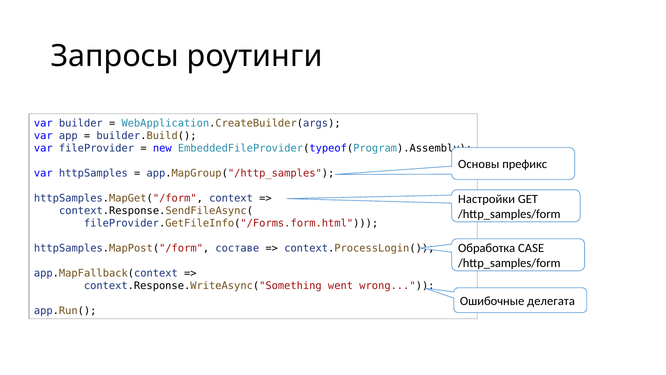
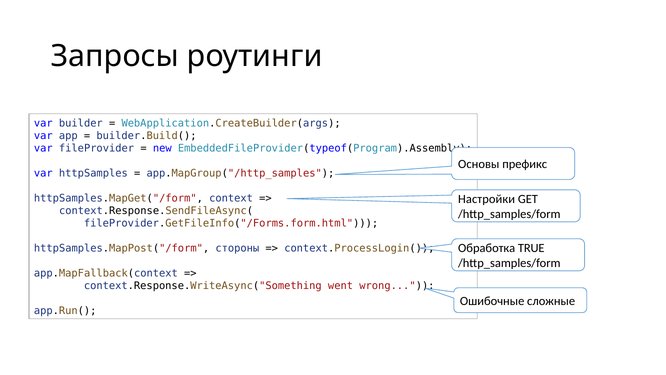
CASE: CASE -> TRUE (531, 248)
составе: составе -> стороны (237, 248)
делегата: делегата -> сложные (551, 301)
